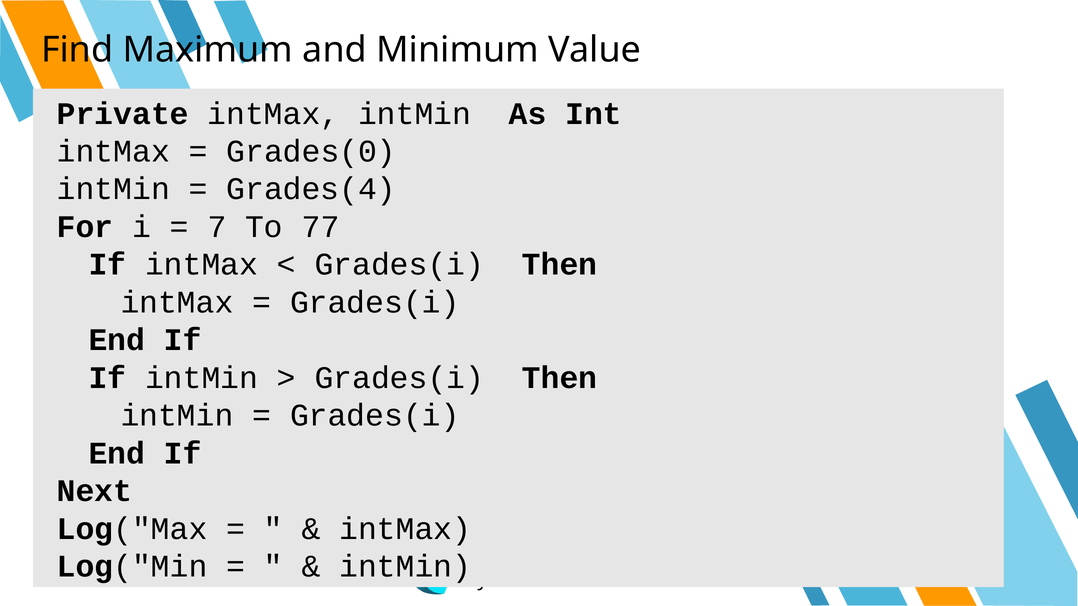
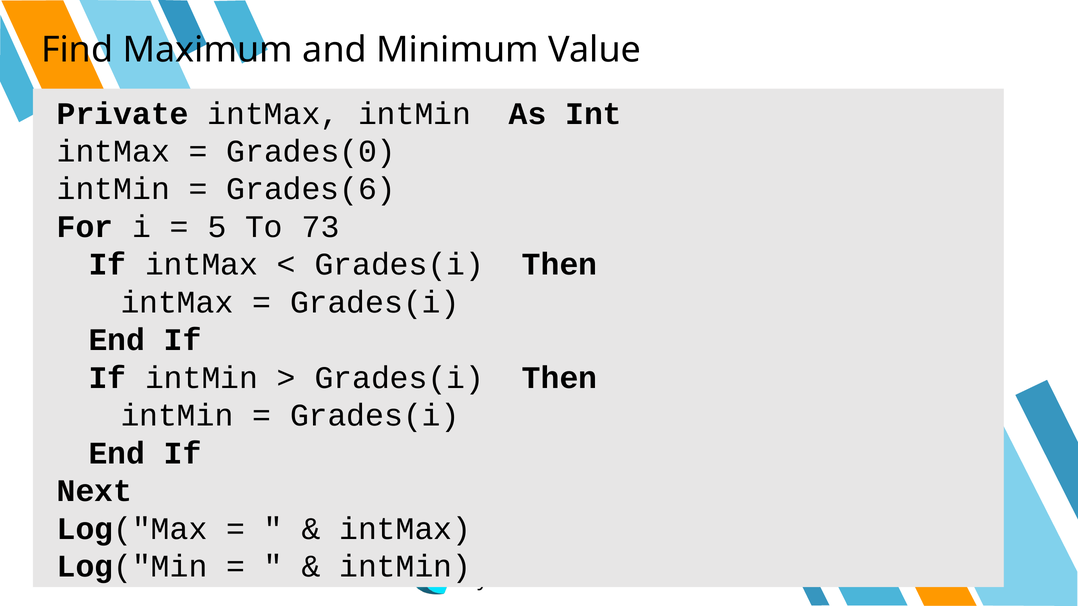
Grades(4: Grades(4 -> Grades(6 (311, 189)
7: 7 -> 5 (217, 227)
77: 77 -> 73 (321, 227)
